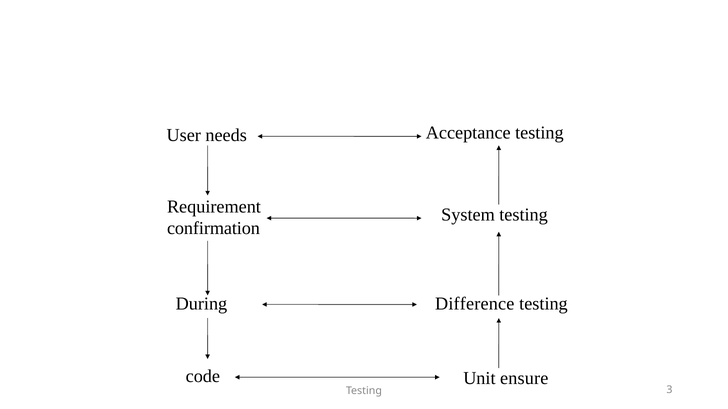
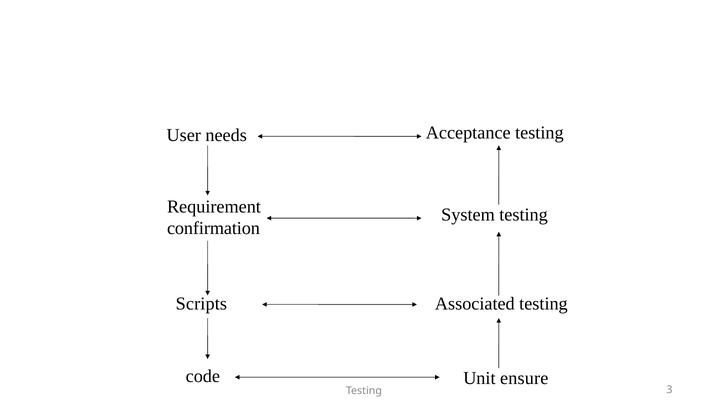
During: During -> Scripts (201, 304)
Difference: Difference -> Associated (475, 304)
